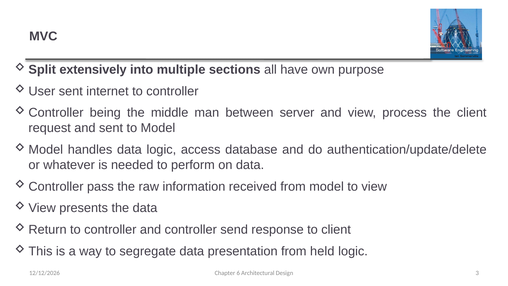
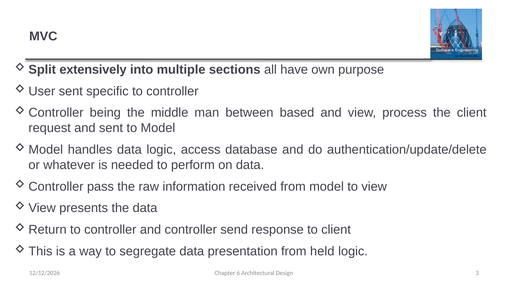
internet: internet -> specific (107, 91)
server: server -> based (297, 113)
